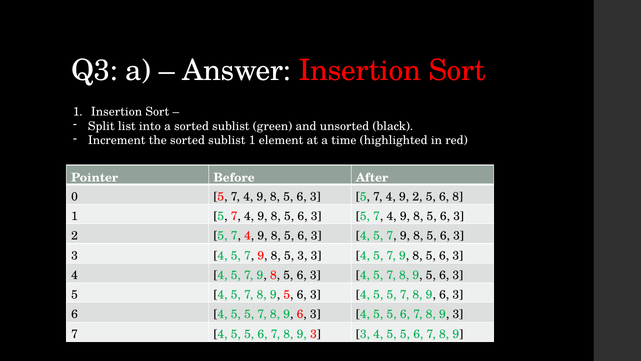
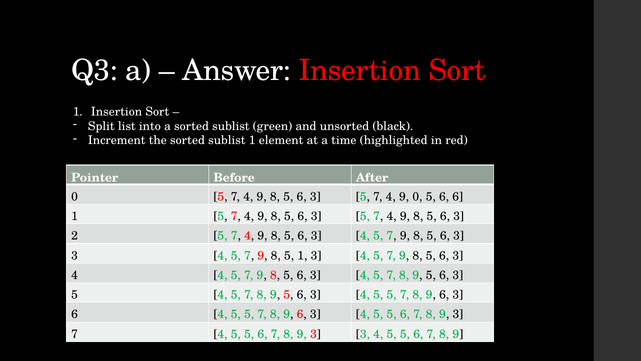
9 2: 2 -> 0 (417, 196)
6 8: 8 -> 6 (458, 196)
5 3: 3 -> 1 (302, 255)
